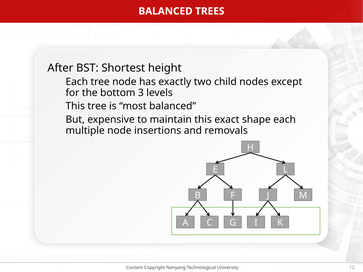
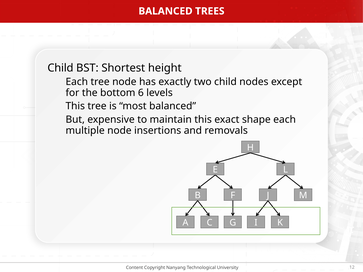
After: After -> Child (60, 68)
3: 3 -> 6 (141, 93)
